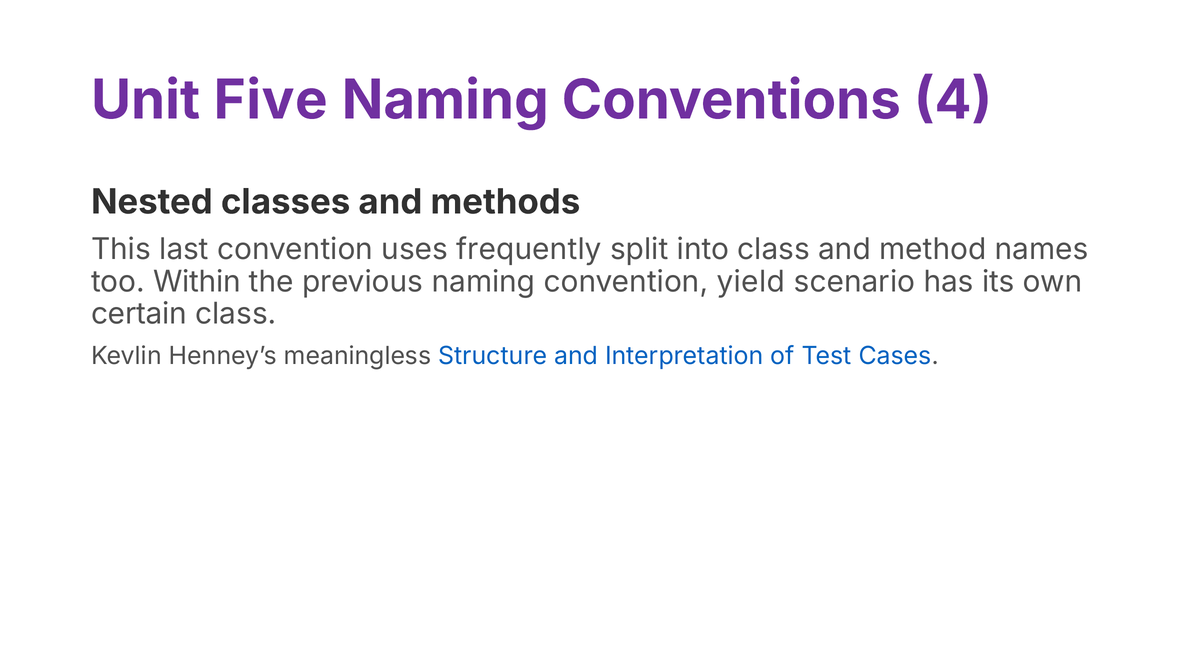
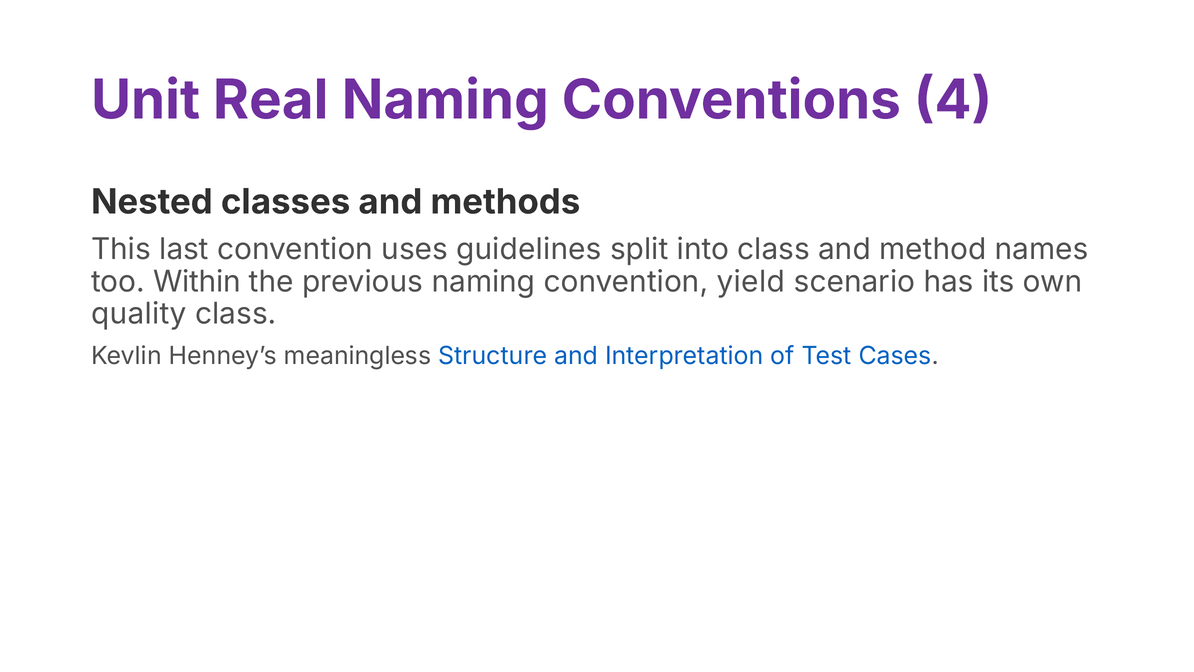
Five: Five -> Real (271, 100)
frequently: frequently -> guidelines (529, 249)
certain: certain -> quality (139, 314)
